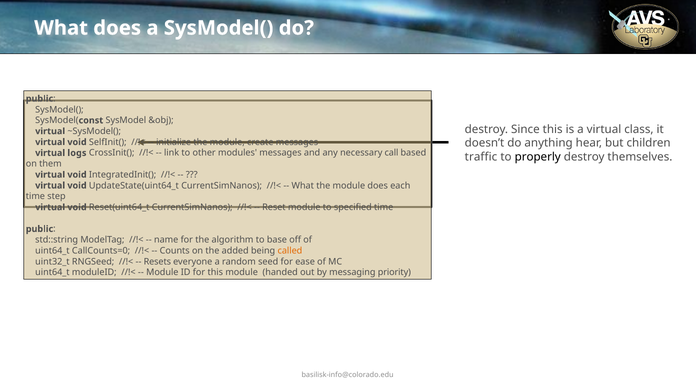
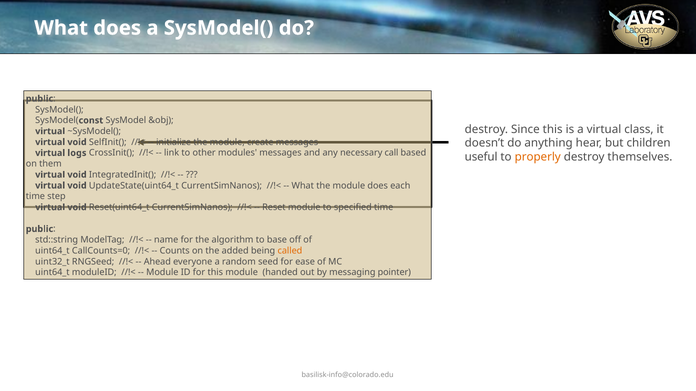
traffic: traffic -> useful (481, 157)
properly colour: black -> orange (538, 157)
Resets: Resets -> Ahead (157, 262)
priority: priority -> pointer (394, 273)
